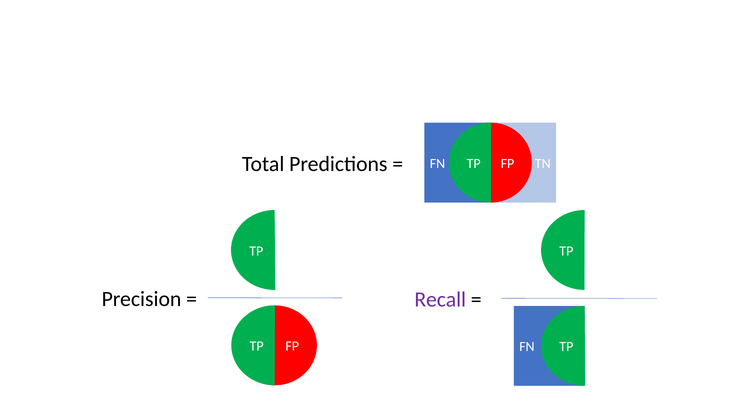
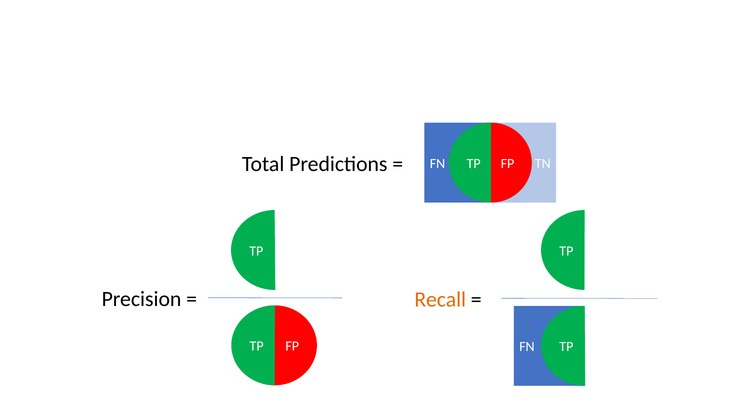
Recall colour: purple -> orange (440, 300)
